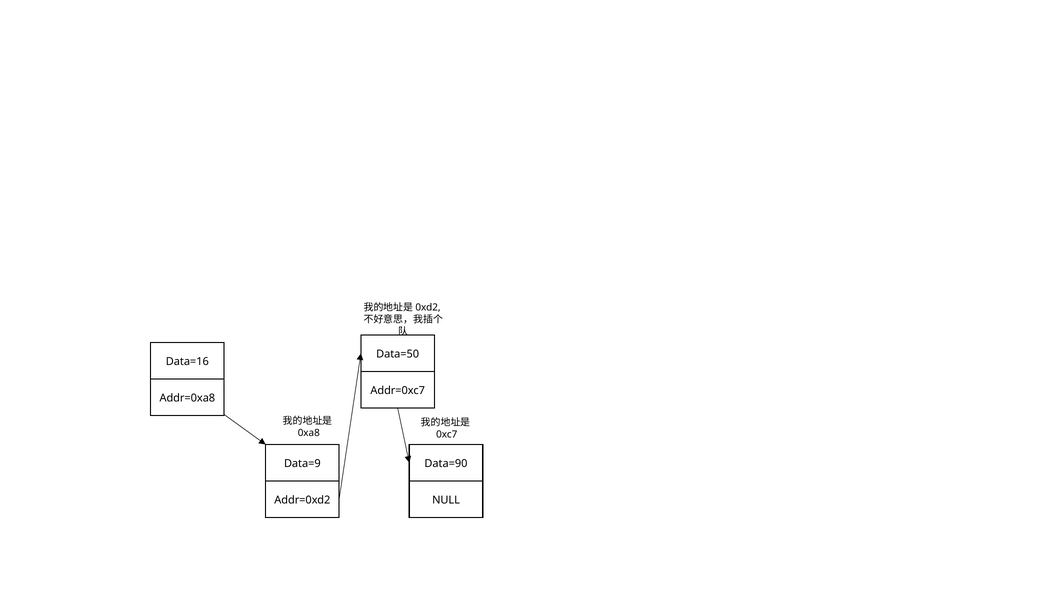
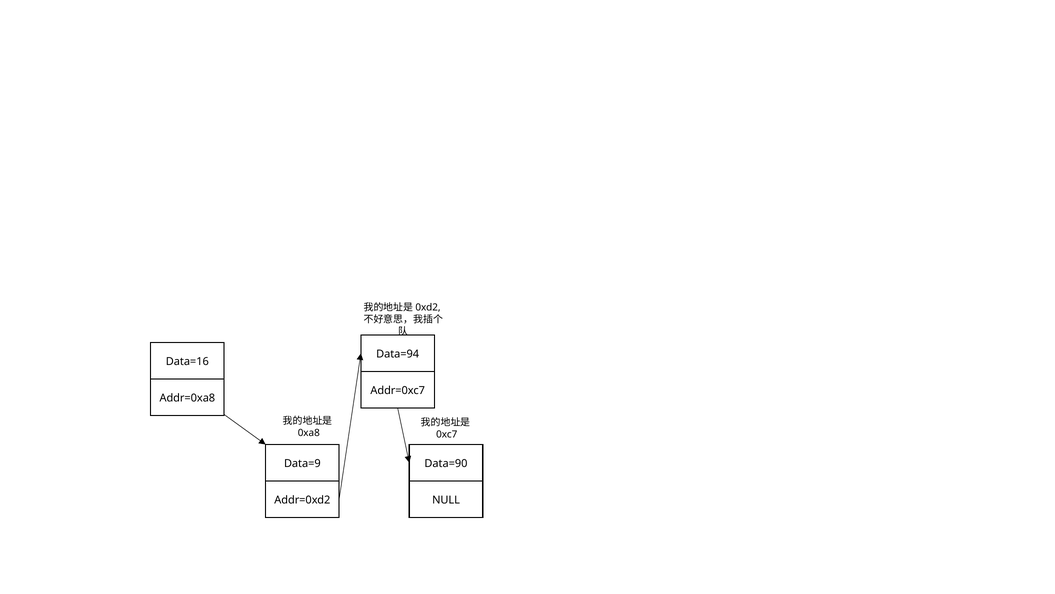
Data=50: Data=50 -> Data=94 (398, 354)
